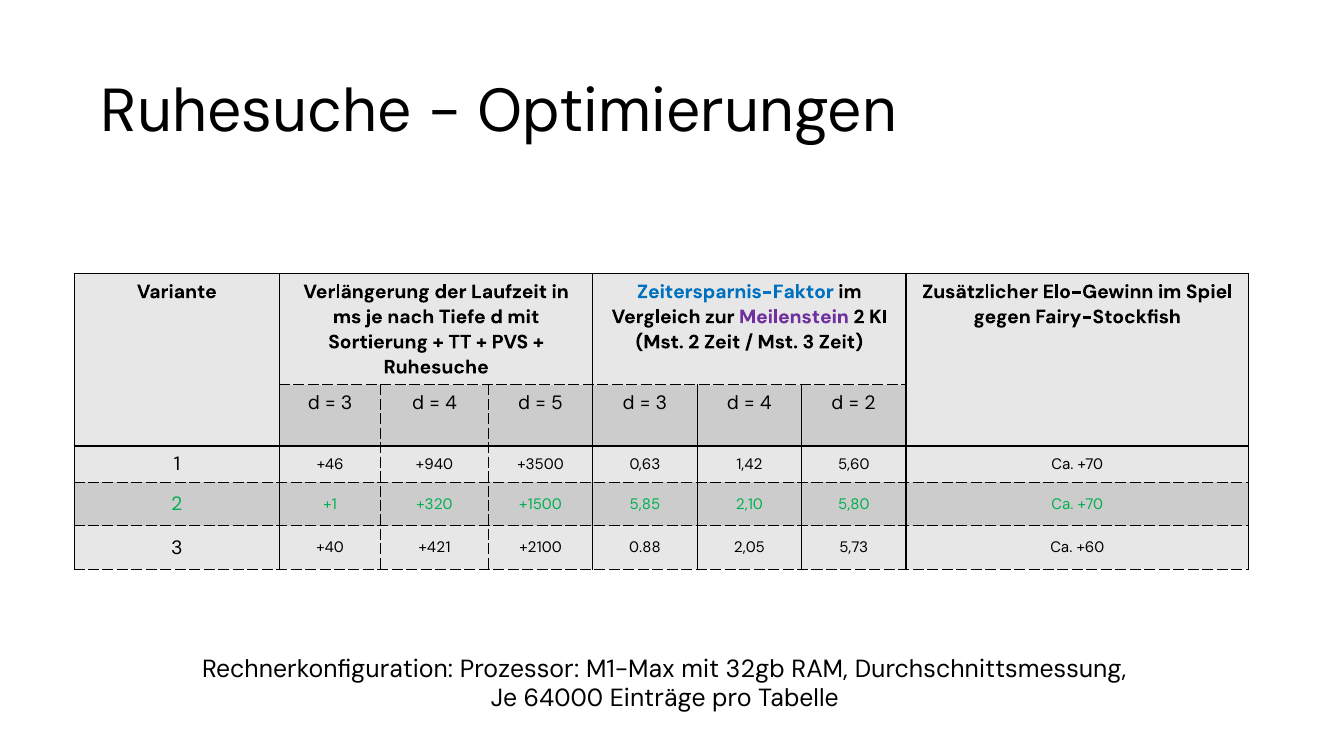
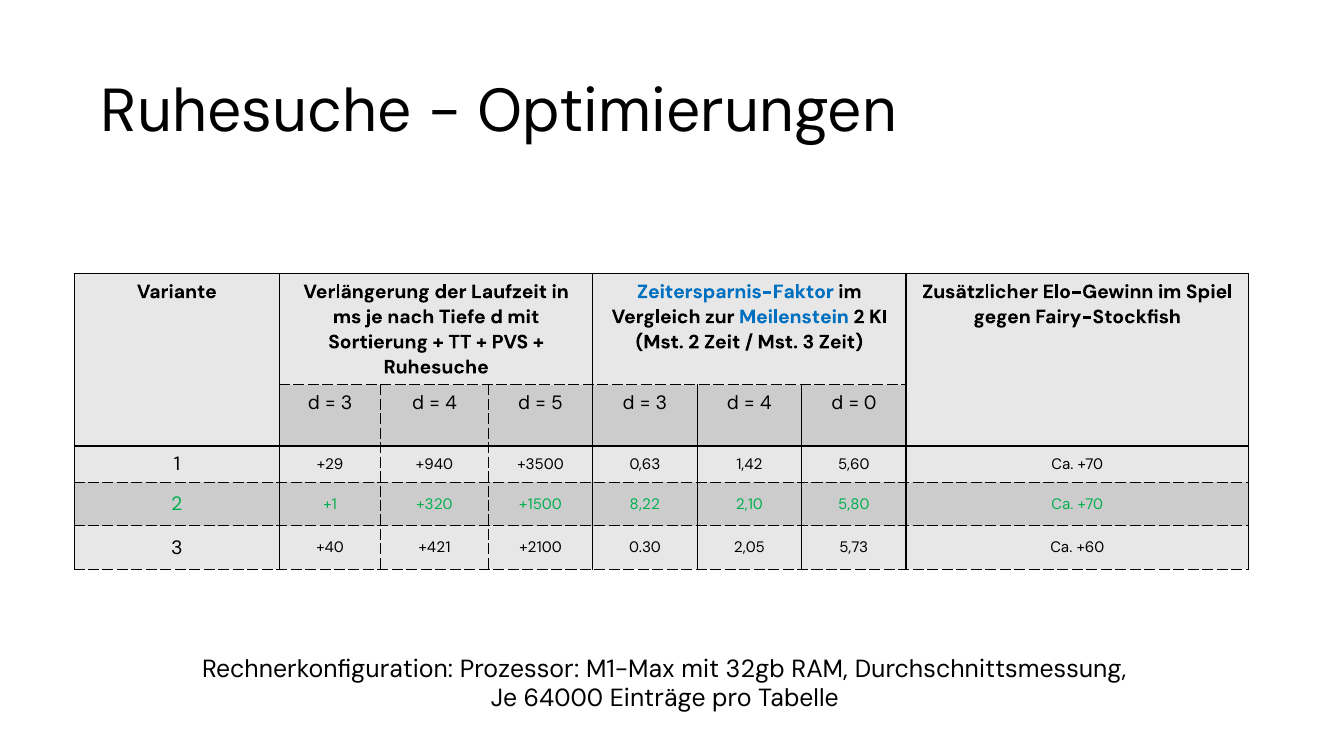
Meilenstein colour: purple -> blue (794, 317)
2: 2 -> 0 (870, 403)
+46: +46 -> +29 (330, 464)
5,85: 5,85 -> 8,22 (645, 504)
0.88: 0.88 -> 0.30 (645, 548)
